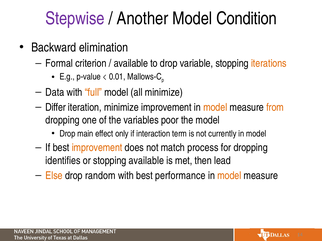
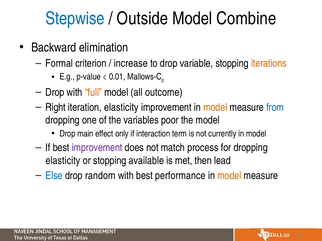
Stepwise colour: purple -> blue (75, 19)
Another: Another -> Outside (142, 19)
Condition: Condition -> Combine (246, 19)
available: available -> increase (131, 63)
Data: Data -> Drop (55, 92)
all minimize: minimize -> outcome (164, 92)
Differ: Differ -> Right (56, 108)
iteration minimize: minimize -> elasticity (121, 108)
from colour: orange -> blue (275, 108)
improvement colour: orange -> purple (97, 148)
identifies: identifies -> elasticity (63, 161)
Else colour: orange -> blue (54, 176)
